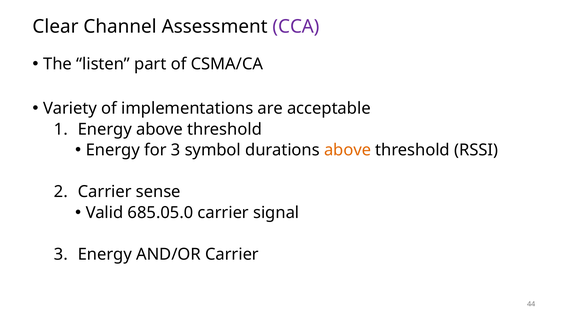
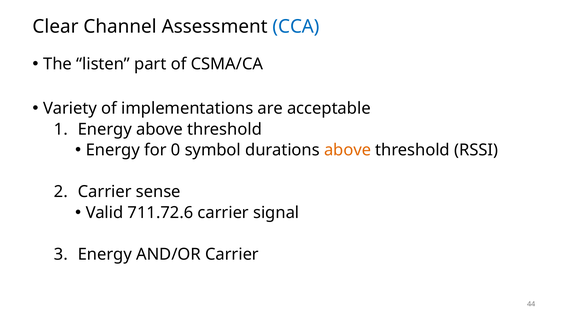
CCA colour: purple -> blue (296, 27)
for 3: 3 -> 0 (176, 150)
685.05.0: 685.05.0 -> 711.72.6 (160, 213)
